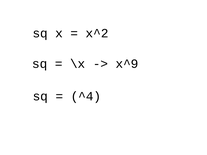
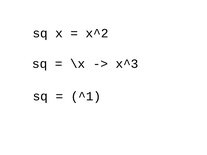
x^9: x^9 -> x^3 (127, 64)
^4: ^4 -> ^1 (86, 96)
